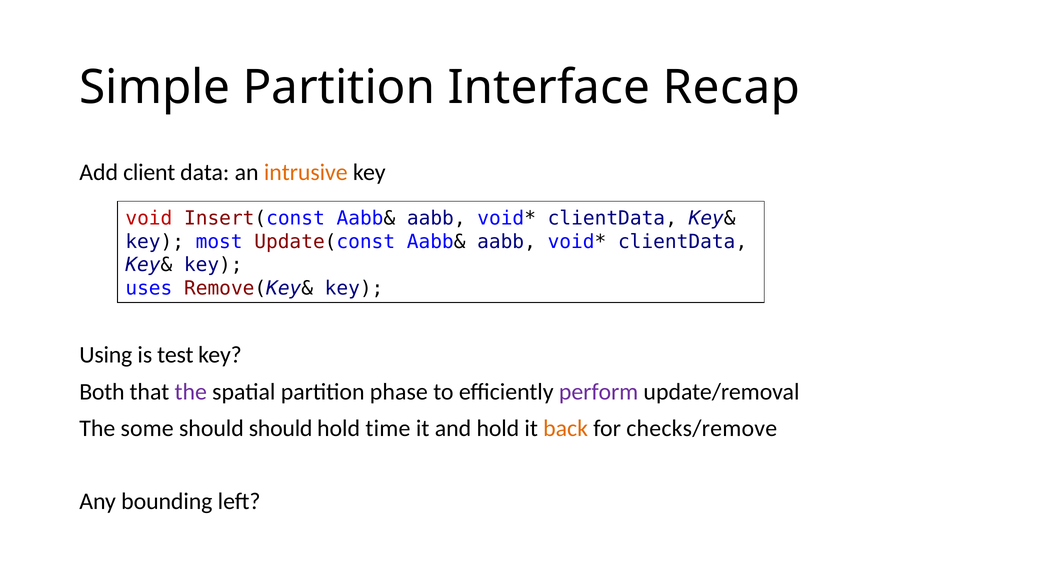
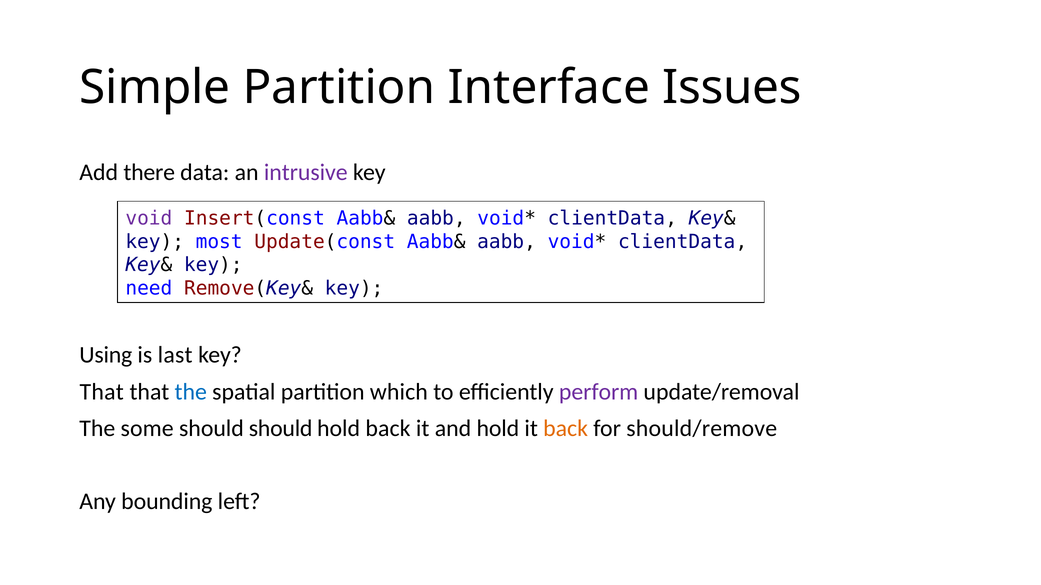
Recap: Recap -> Issues (732, 87)
client: client -> there (149, 172)
intrusive colour: orange -> purple (306, 172)
void colour: red -> purple (149, 218)
uses: uses -> need (149, 289)
test: test -> last (175, 355)
Both: Both -> That (102, 392)
the colour: purple -> blue (191, 392)
phase: phase -> which (399, 392)
hold time: time -> back (388, 429)
checks/remove: checks/remove -> should/remove (702, 429)
